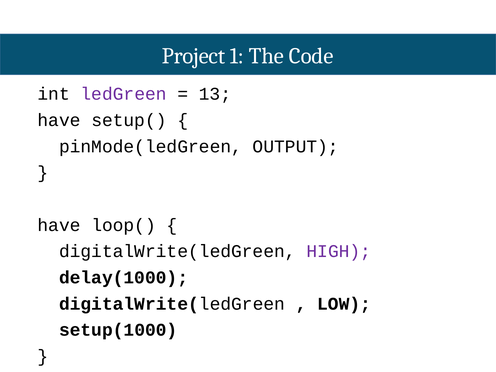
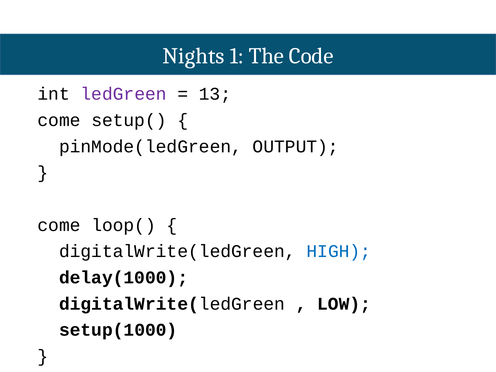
Project: Project -> Nights (193, 56)
have: have -> come (59, 120)
have: have -> come (59, 225)
HIGH colour: purple -> blue (339, 251)
